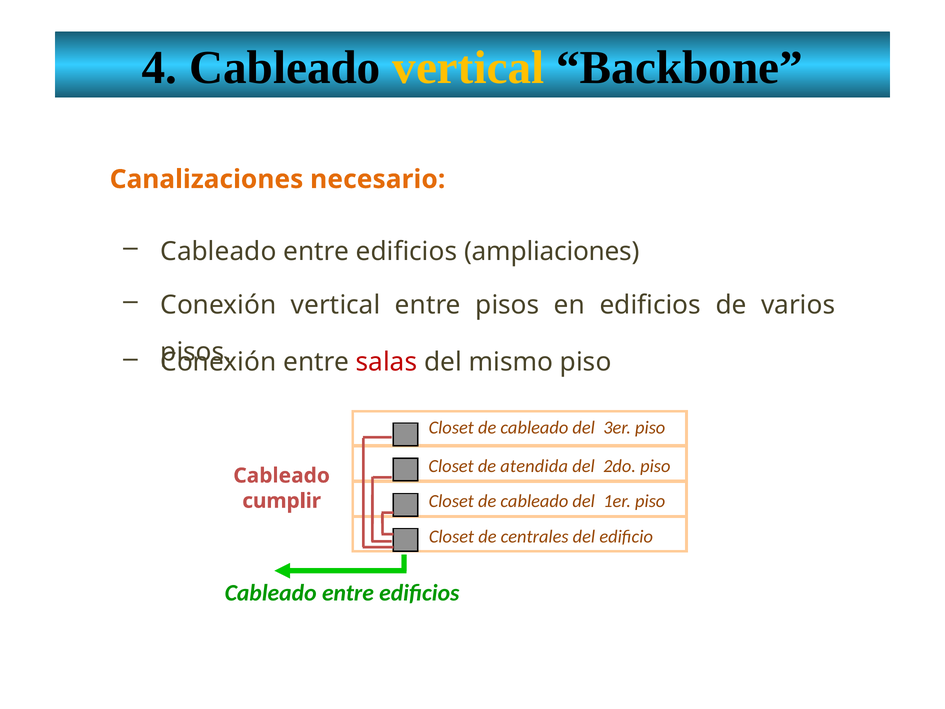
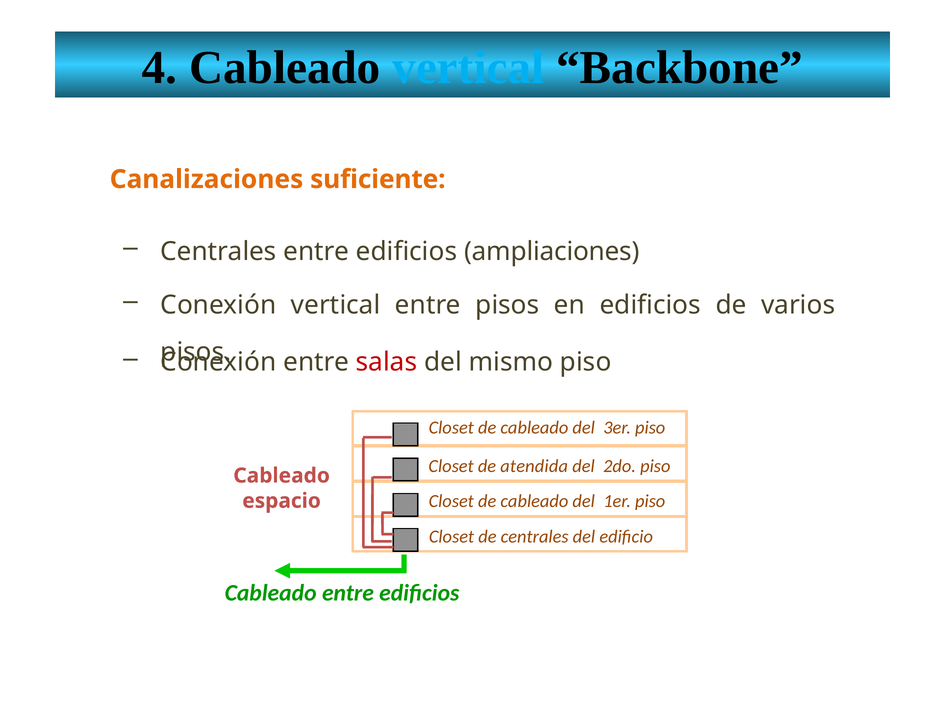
vertical colour: yellow -> light blue (468, 68)
necesario: necesario -> suficiente (378, 179)
Cableado: Cableado -> Centrales (218, 251)
cumplir: cumplir -> espacio (282, 501)
